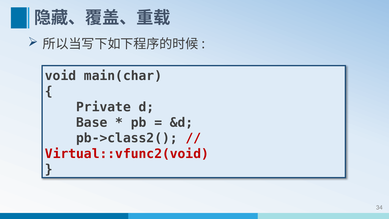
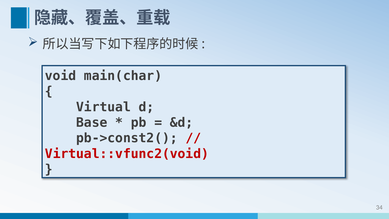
Private: Private -> Virtual (104, 107)
pb->class2(: pb->class2( -> pb->const2( (127, 138)
